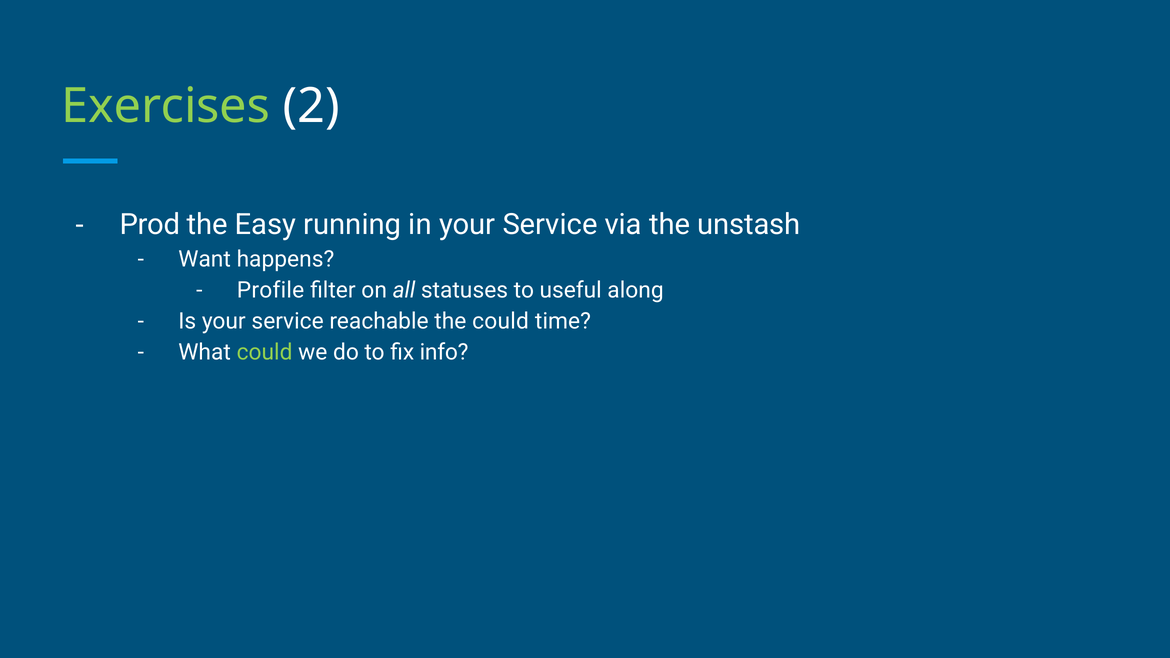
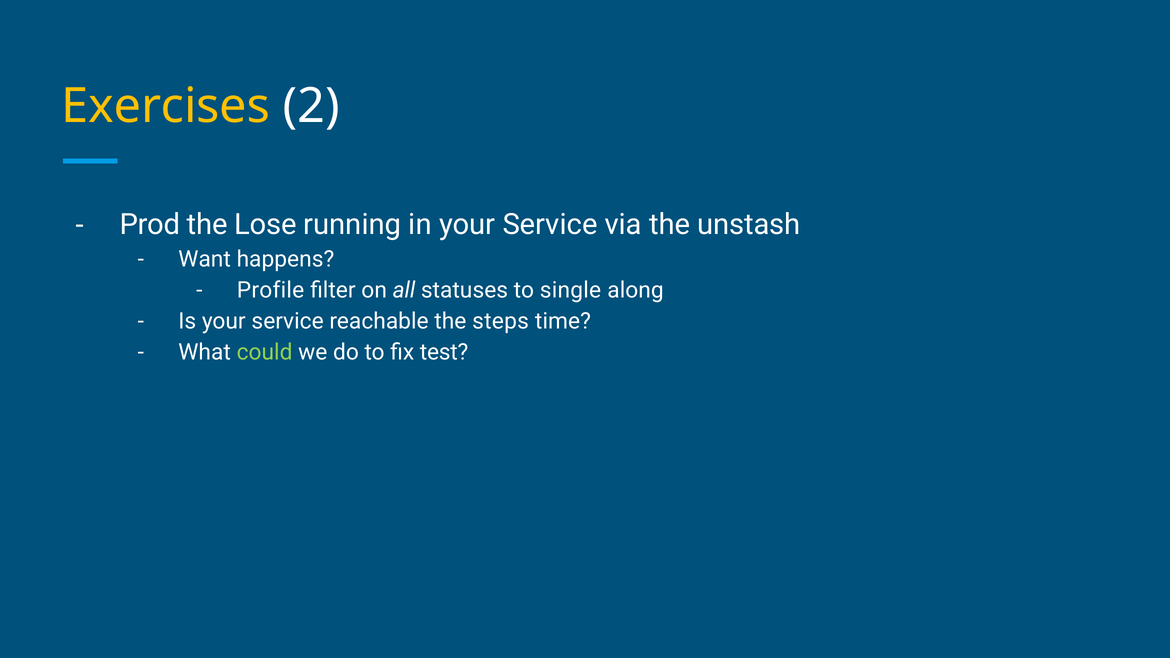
Exercises colour: light green -> yellow (166, 106)
Easy: Easy -> Lose (266, 225)
useful: useful -> single (570, 290)
the could: could -> steps (501, 321)
info: info -> test (444, 352)
